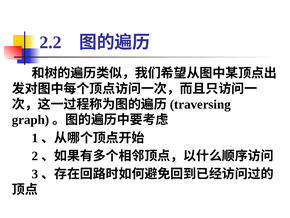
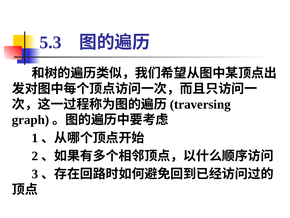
2.2: 2.2 -> 5.3 (50, 42)
